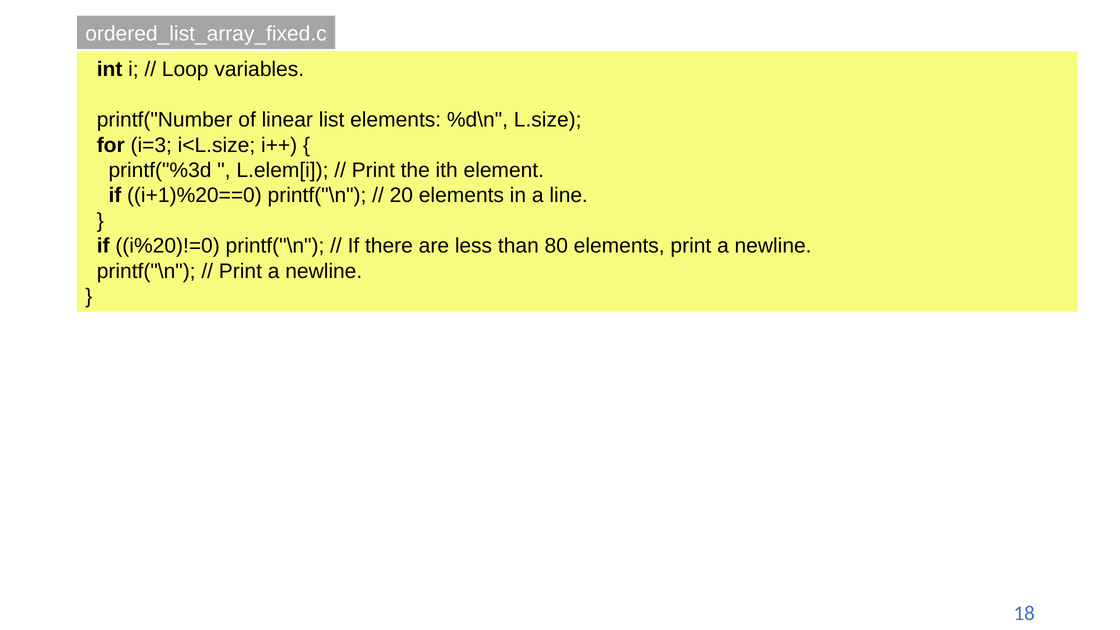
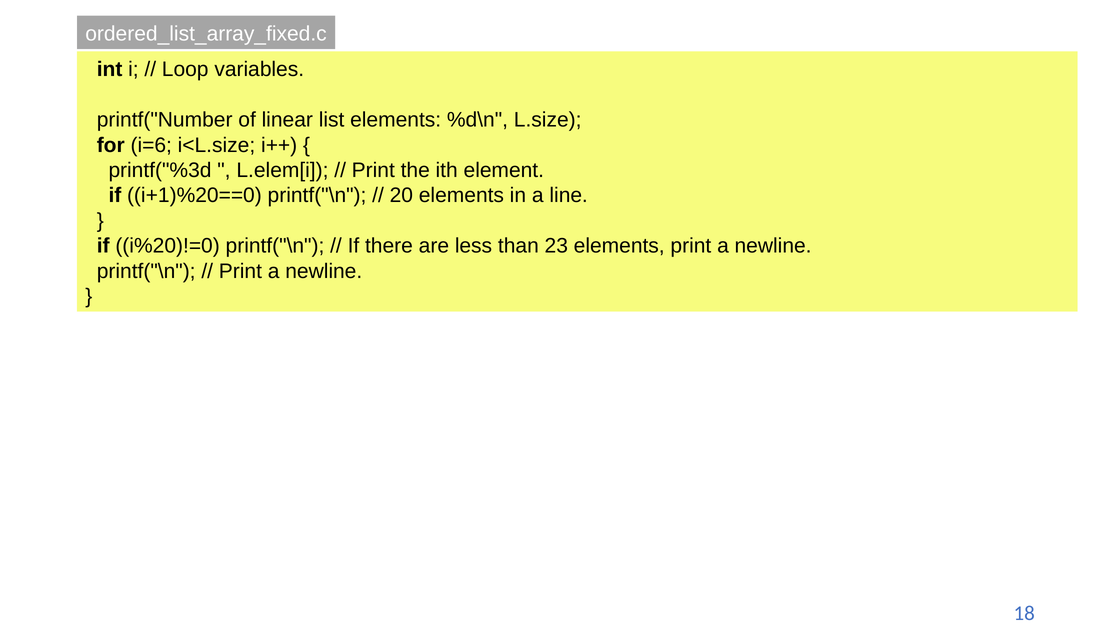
i=3: i=3 -> i=6 (151, 145)
80: 80 -> 23 (556, 246)
